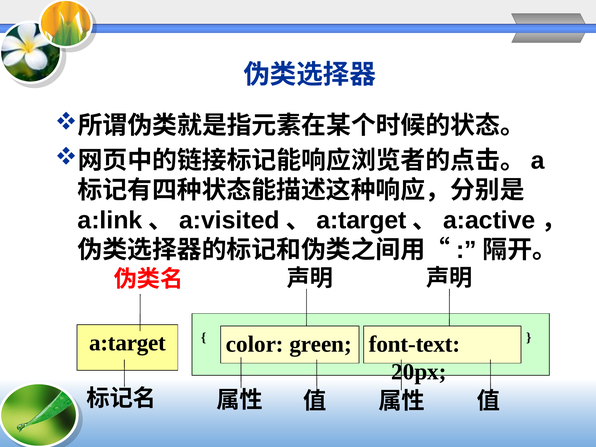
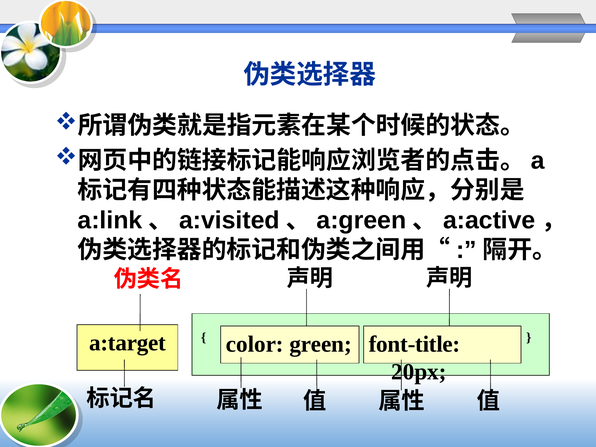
a:target: a:target -> a:green (361, 220)
font-text: font-text -> font-title (415, 344)
